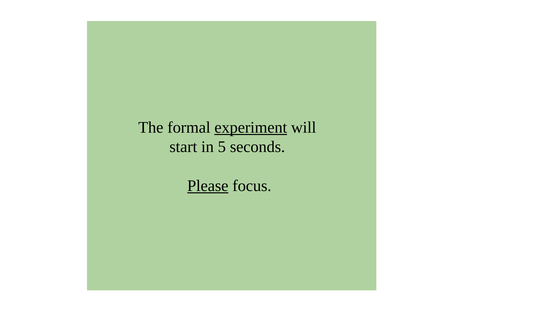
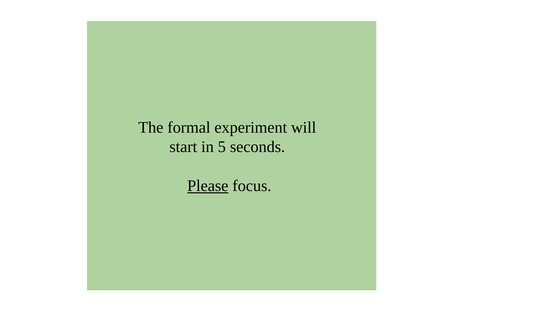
experiment underline: present -> none (251, 128)
